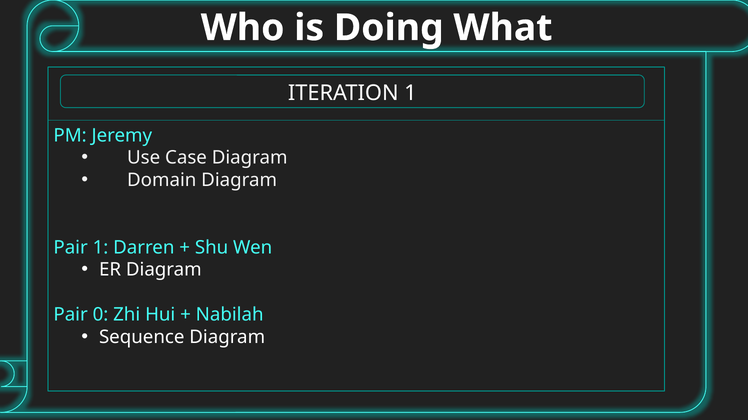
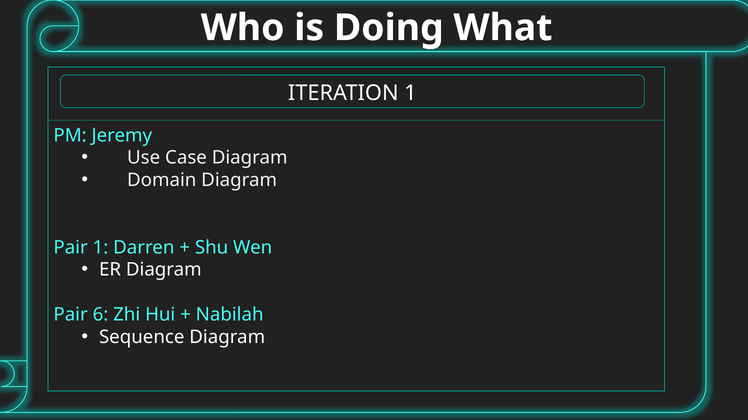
0: 0 -> 6 (100, 315)
